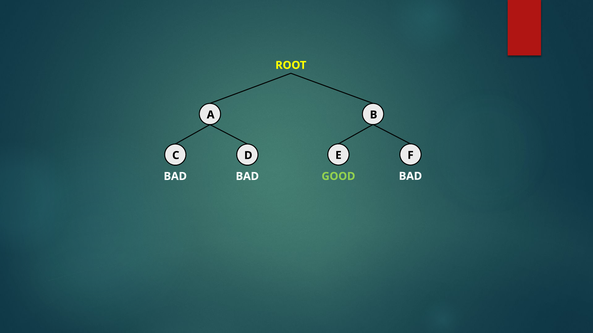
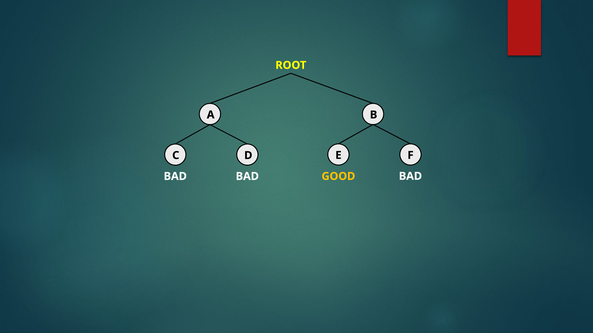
GOOD colour: light green -> yellow (338, 177)
